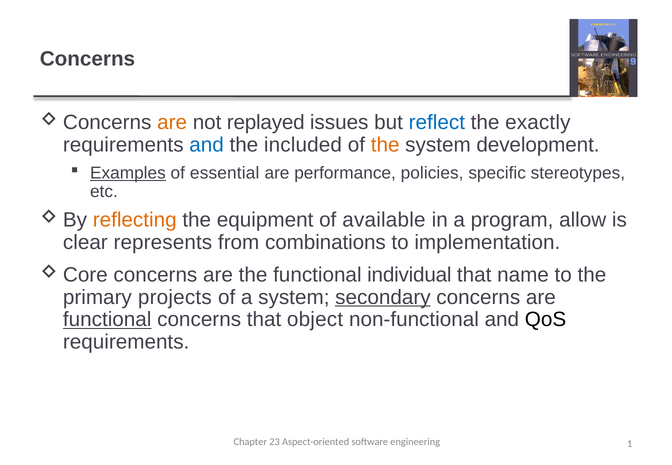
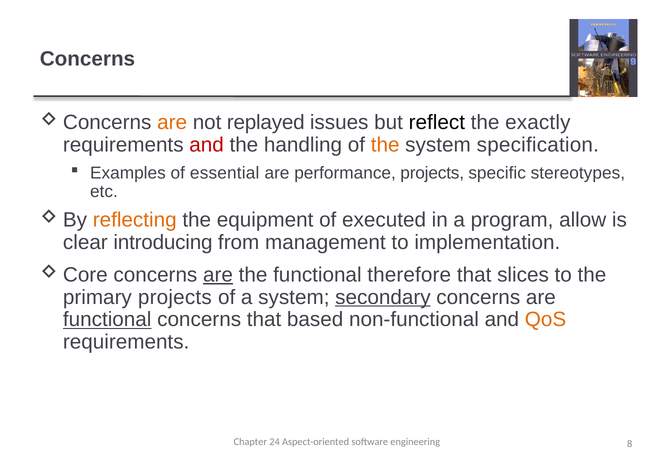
reflect colour: blue -> black (437, 123)
and colour: blue -> red (207, 145)
included: included -> handling (303, 145)
development: development -> specification (538, 145)
Examples underline: present -> none (128, 173)
performance policies: policies -> projects (432, 173)
available: available -> executed (384, 220)
represents: represents -> introducing (163, 242)
combinations: combinations -> management (325, 242)
are underline: none -> present (218, 275)
individual: individual -> therefore (409, 275)
name: name -> slices (523, 275)
object: object -> based (315, 320)
QoS colour: black -> orange (546, 320)
23: 23 -> 24 (275, 442)
1: 1 -> 8 (630, 444)
